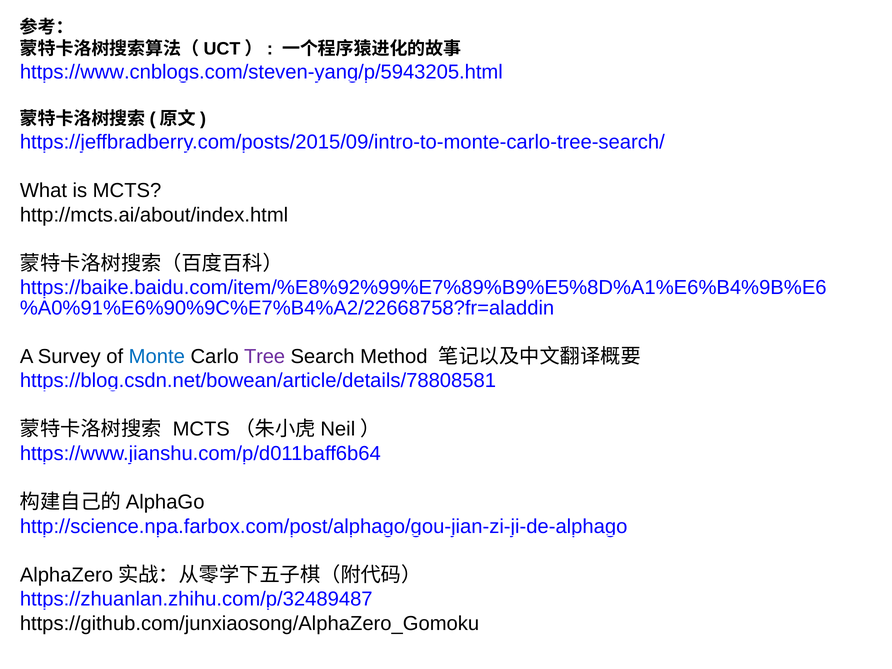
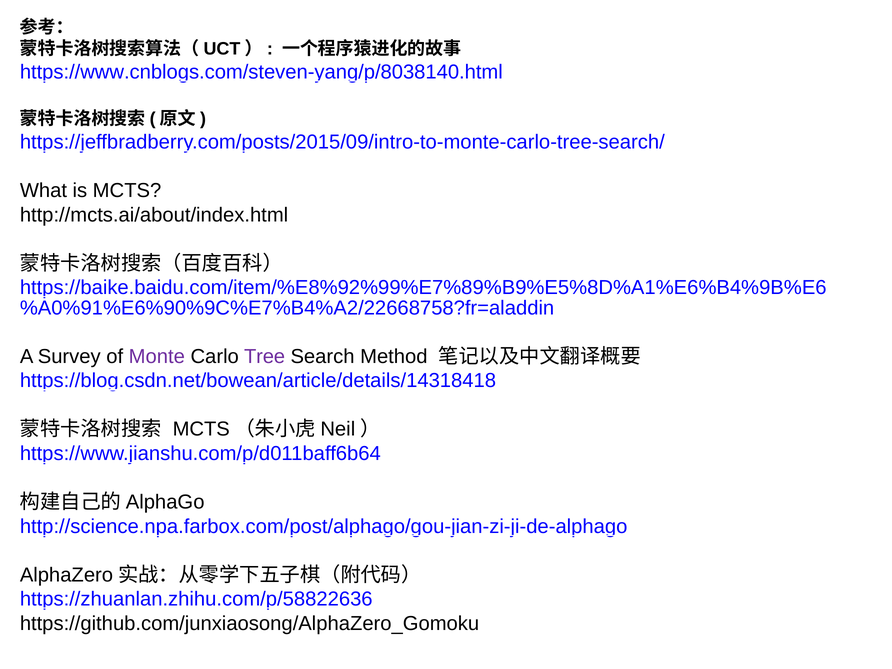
https://www.cnblogs.com/steven-yang/p/5943205.html: https://www.cnblogs.com/steven-yang/p/5943205.html -> https://www.cnblogs.com/steven-yang/p/8038140.html (261, 72)
Monte colour: blue -> purple (157, 356)
https://blog.csdn.net/bowean/article/details/78808581: https://blog.csdn.net/bowean/article/details/78808581 -> https://blog.csdn.net/bowean/article/details/14318418 (258, 381)
https://zhuanlan.zhihu.com/p/32489487: https://zhuanlan.zhihu.com/p/32489487 -> https://zhuanlan.zhihu.com/p/58822636 (196, 599)
